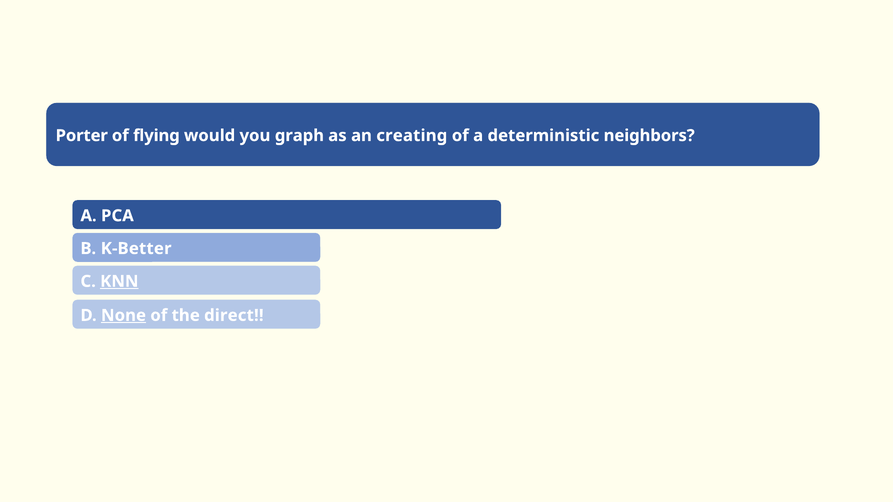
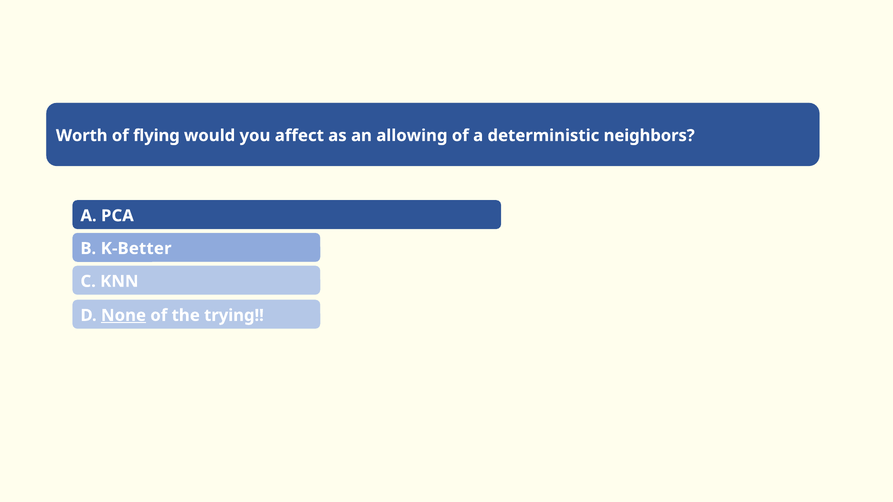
Porter: Porter -> Worth (82, 136)
graph: graph -> affect (299, 136)
creating: creating -> allowing (412, 136)
KNN underline: present -> none (119, 282)
direct: direct -> trying (234, 316)
